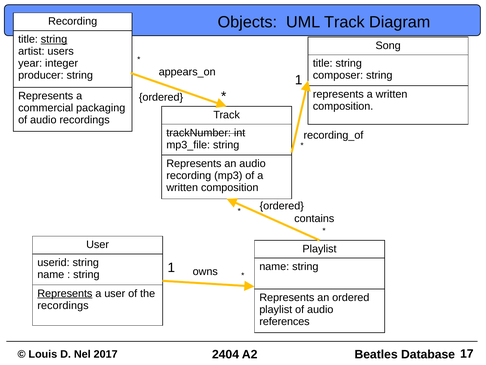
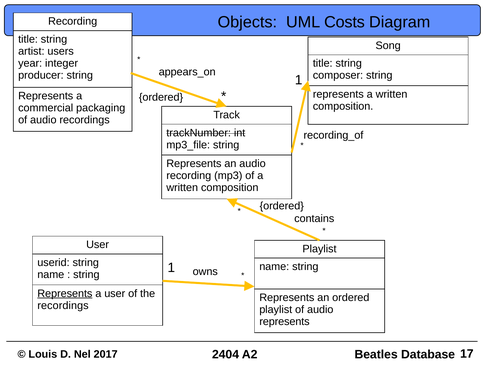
UML Track: Track -> Costs (344, 22)
string underline: present -> none (54, 39)
references: references -> represents (284, 321)
